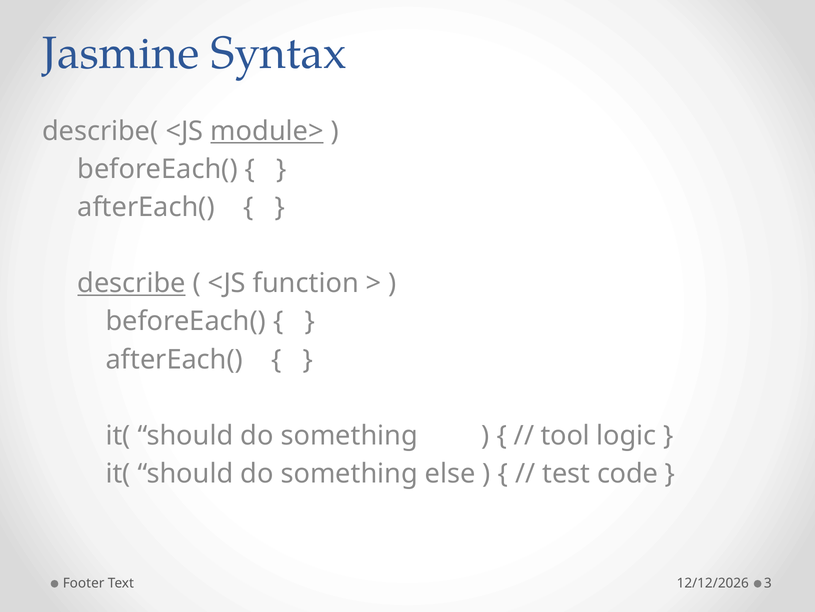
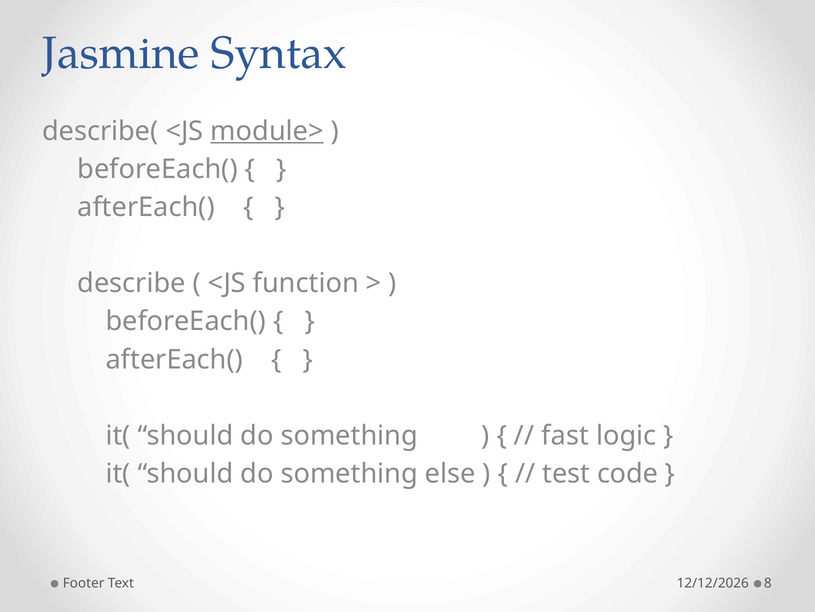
describe underline: present -> none (132, 283)
tool: tool -> fast (565, 435)
3: 3 -> 8 (768, 583)
